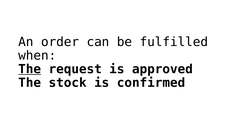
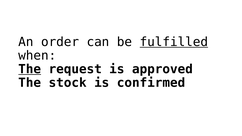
fulfilled underline: none -> present (174, 42)
